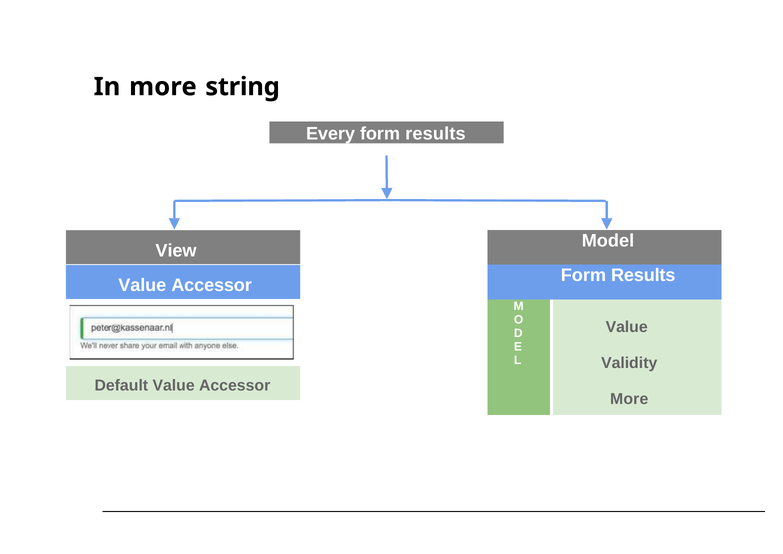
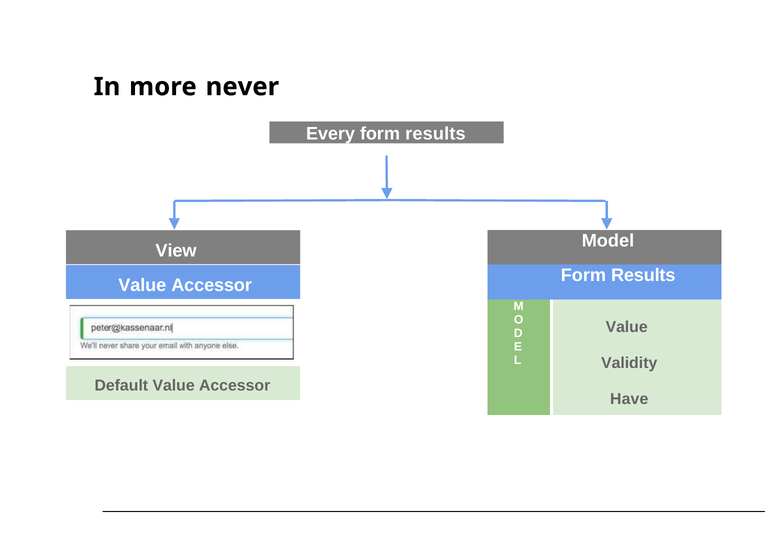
string: string -> never (242, 87)
More: More -> Have (629, 399)
